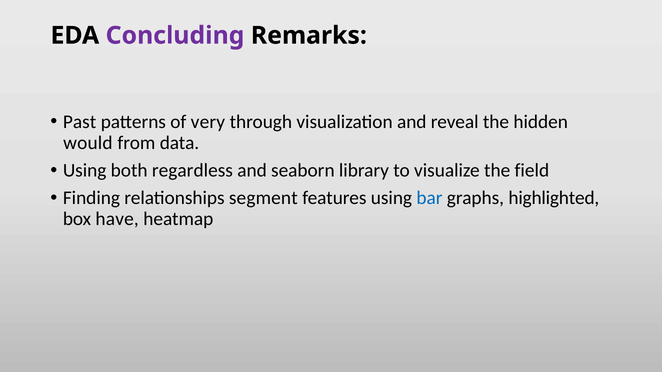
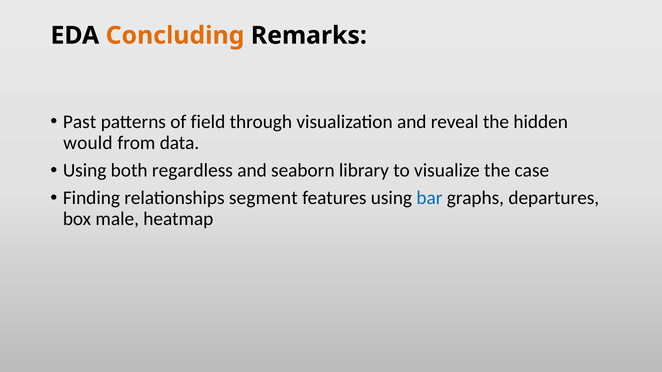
Concluding colour: purple -> orange (175, 36)
very: very -> field (208, 122)
field: field -> case (532, 171)
highlighted: highlighted -> departures (554, 198)
have: have -> male (117, 219)
